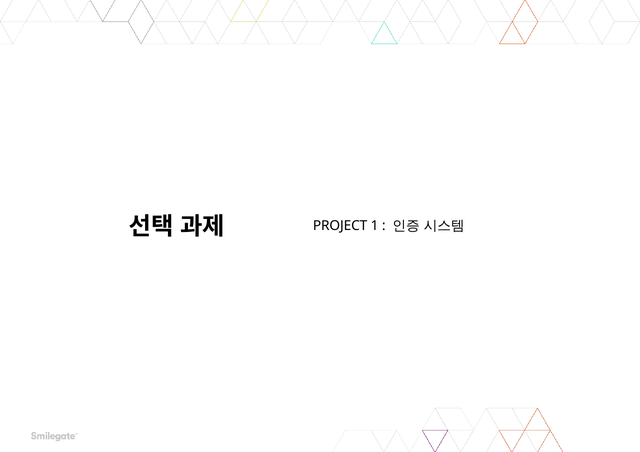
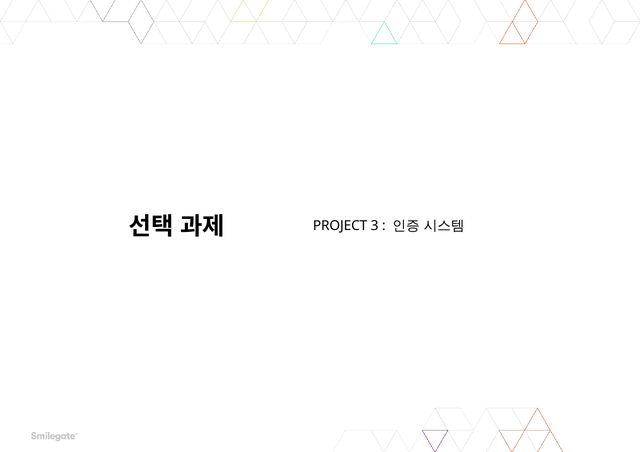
1: 1 -> 3 (375, 226)
